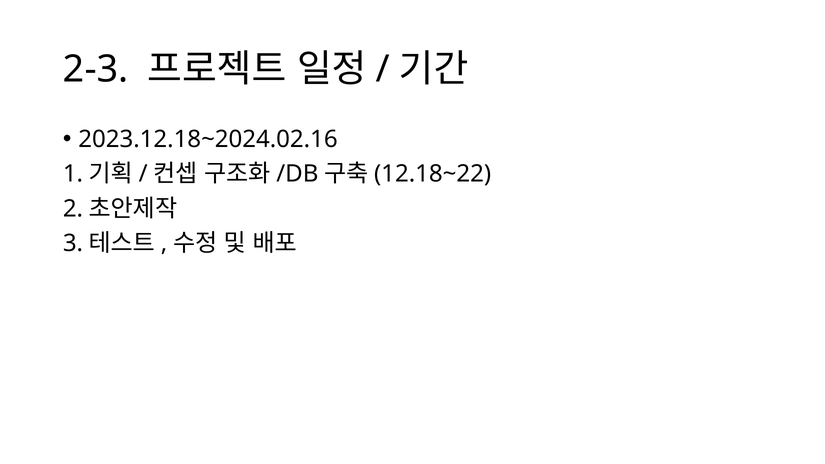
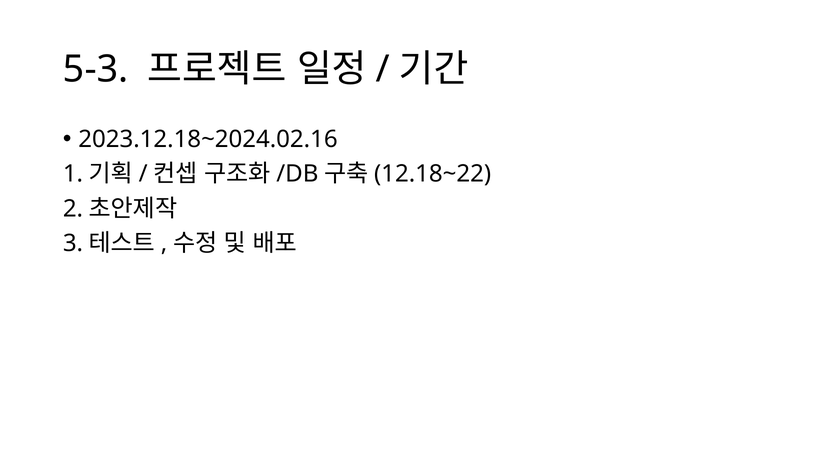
2-3: 2-3 -> 5-3 (96, 69)
